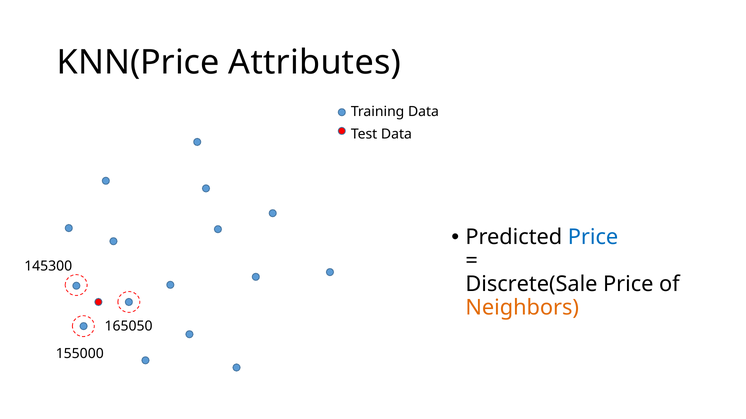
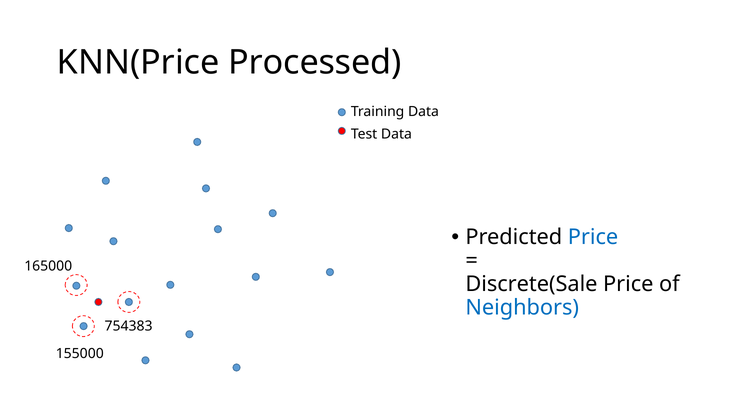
Attributes: Attributes -> Processed (315, 63)
145300: 145300 -> 165000 (48, 267)
Neighbors colour: orange -> blue (522, 308)
165050: 165050 -> 754383 (129, 327)
